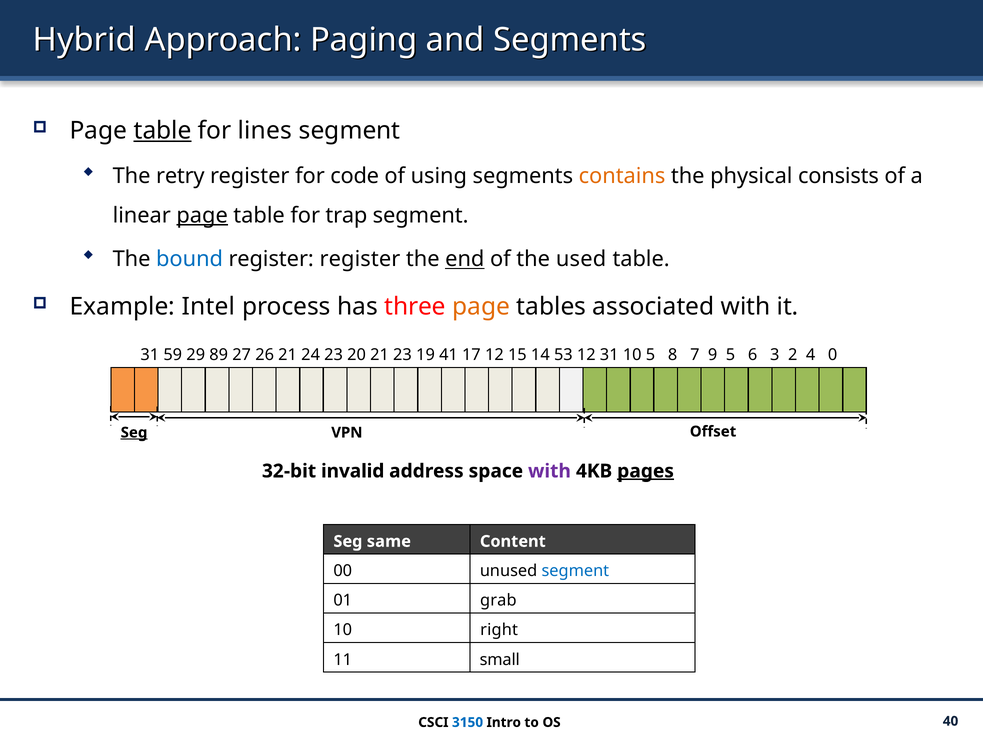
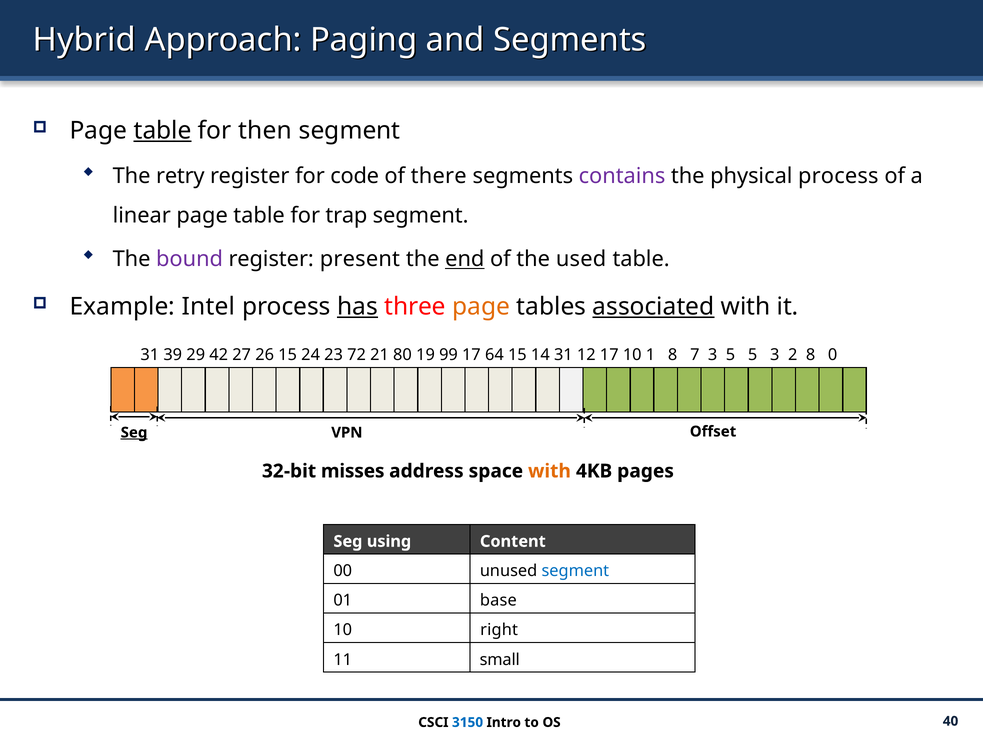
lines: lines -> then (265, 131)
using: using -> there (439, 176)
contains colour: orange -> purple (622, 176)
physical consists: consists -> process (838, 176)
page underline: present -> none (202, 215)
bound colour: blue -> purple (190, 259)
register register: register -> present (360, 259)
has underline: none -> present (358, 306)
associated underline: none -> present (653, 306)
59: 59 -> 39 (173, 355)
89: 89 -> 42 (219, 355)
26 21: 21 -> 15 (288, 355)
20: 20 -> 72 (357, 355)
21 23: 23 -> 80 (402, 355)
41: 41 -> 99 (448, 355)
17 12: 12 -> 64 (494, 355)
14 53: 53 -> 31 (563, 355)
12 31: 31 -> 17 (609, 355)
10 5: 5 -> 1 (651, 355)
7 9: 9 -> 3 (713, 355)
5 6: 6 -> 5 (753, 355)
2 4: 4 -> 8 (811, 355)
invalid: invalid -> misses (353, 471)
with colour: purple -> orange (549, 471)
pages underline: present -> none (646, 471)
same: same -> using (389, 541)
grab: grab -> base (498, 600)
